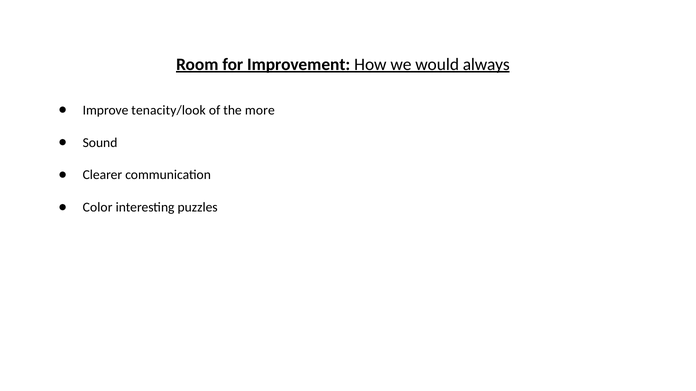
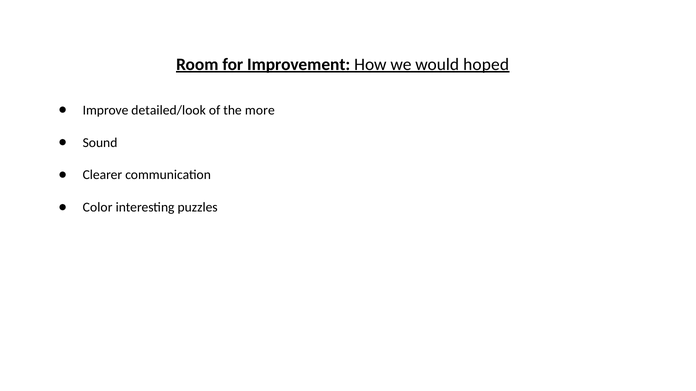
always: always -> hoped (486, 64)
tenacity/look: tenacity/look -> detailed/look (169, 110)
